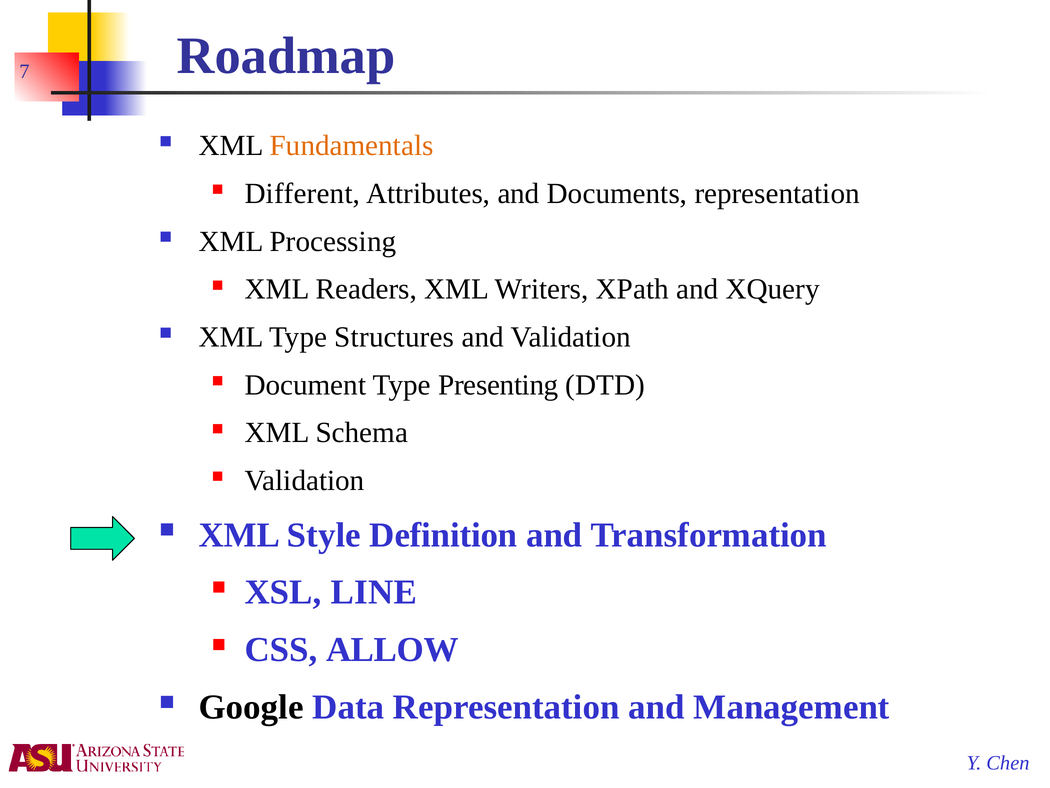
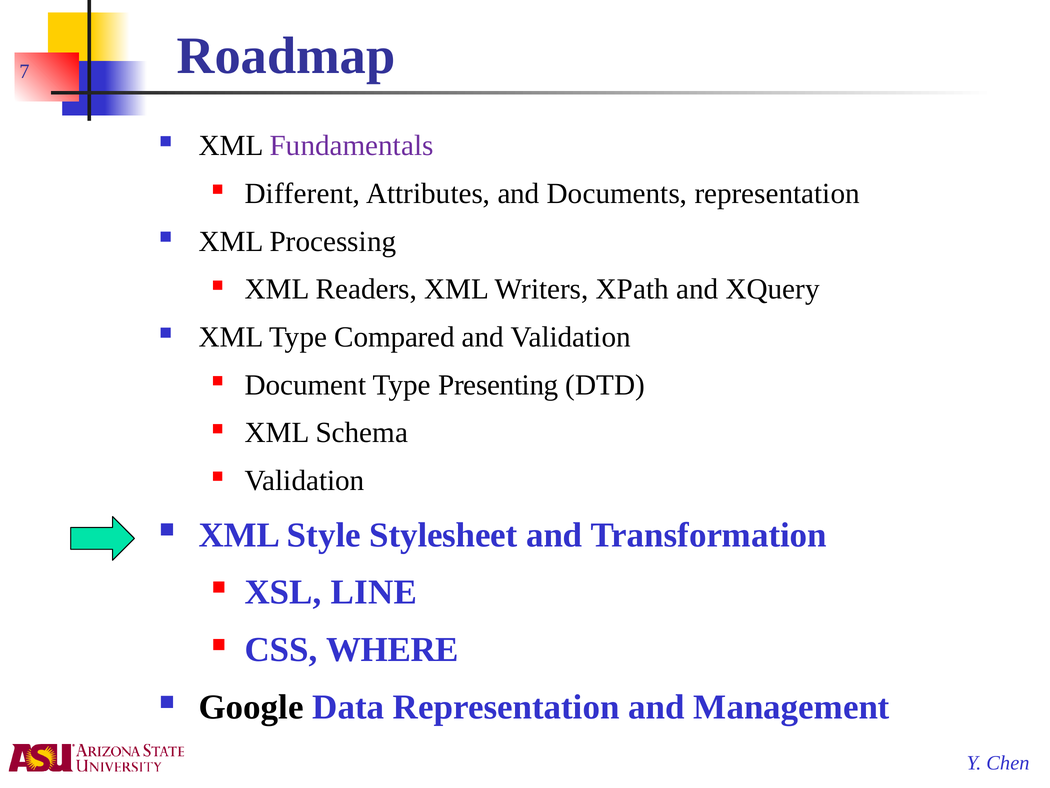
Fundamentals colour: orange -> purple (352, 146)
Structures: Structures -> Compared (395, 337)
Definition: Definition -> Stylesheet (443, 535)
ALLOW: ALLOW -> WHERE (392, 649)
